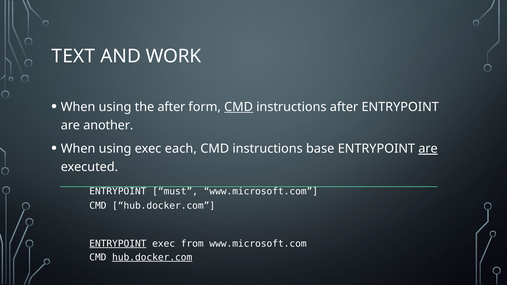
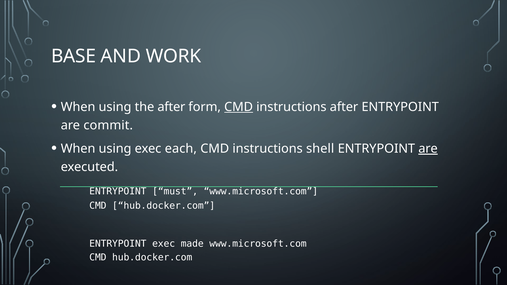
TEXT: TEXT -> BASE (73, 56)
another: another -> commit (108, 125)
base: base -> shell (320, 149)
ENTRYPOINT underline: present -> none (118, 244)
from: from -> made (192, 244)
hub.docker.com underline: present -> none (152, 258)
